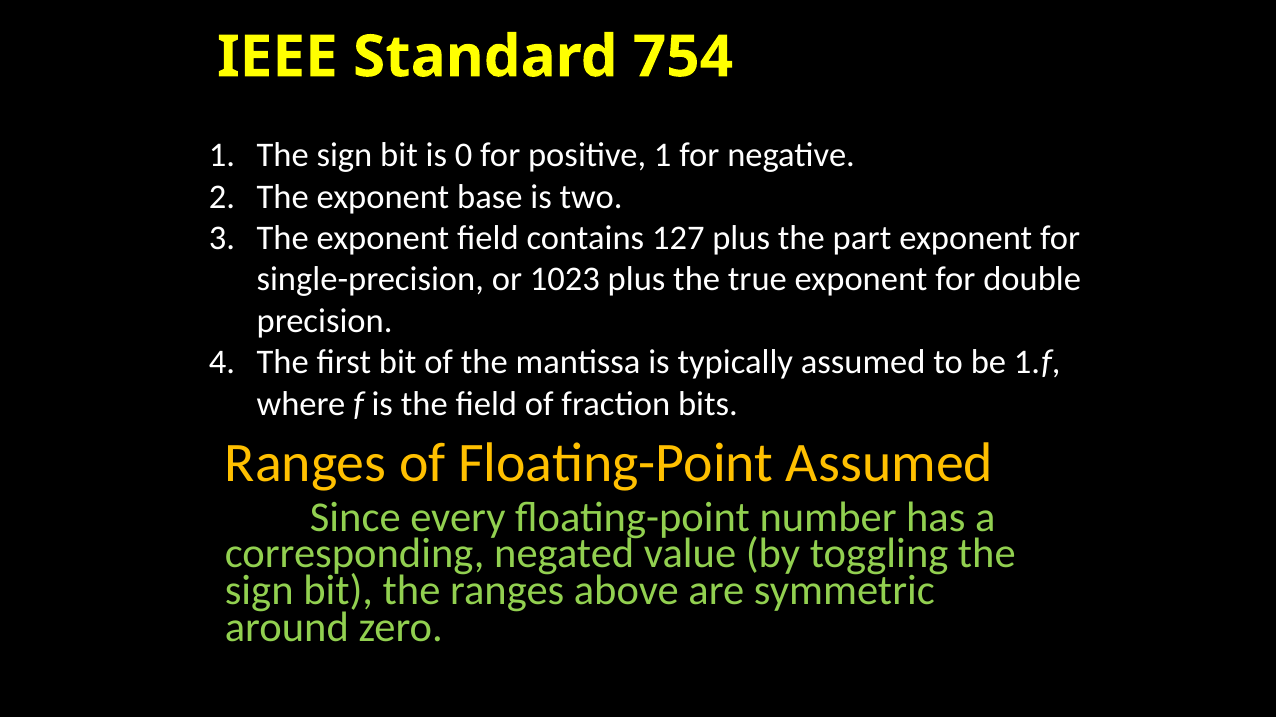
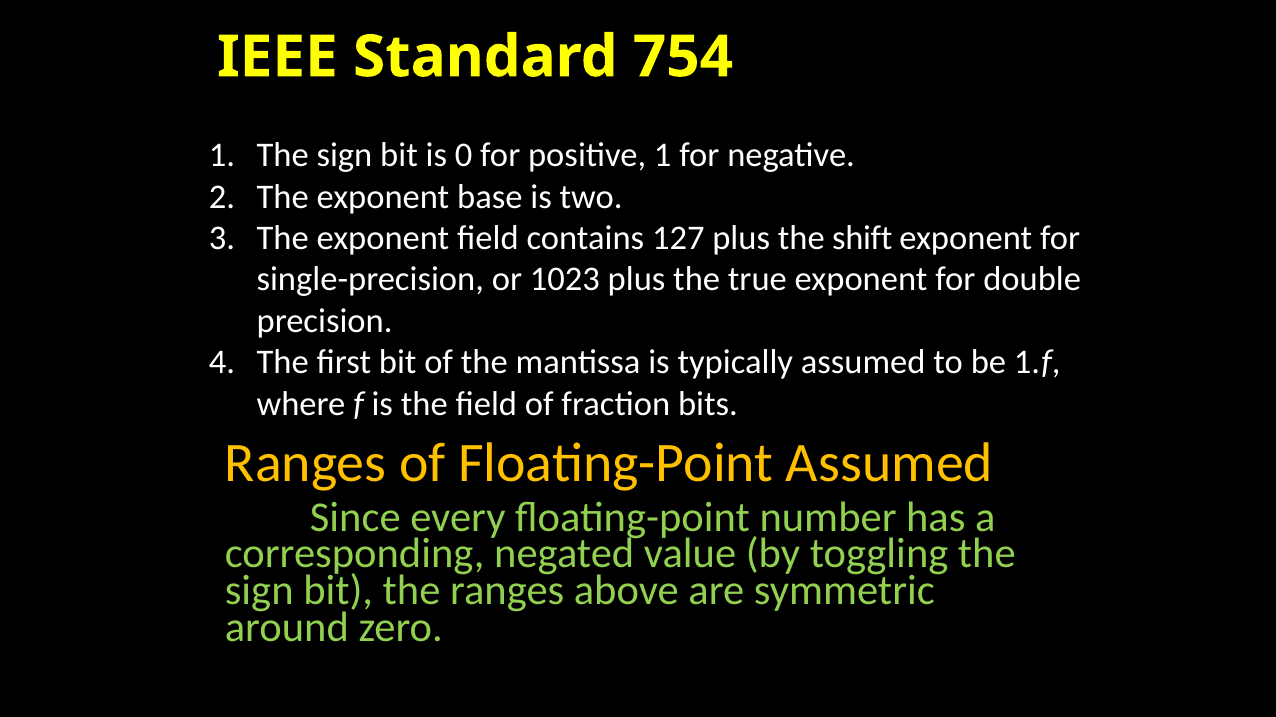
part: part -> shift (862, 238)
